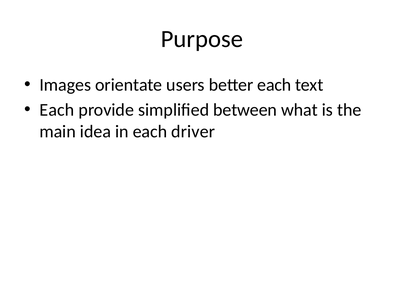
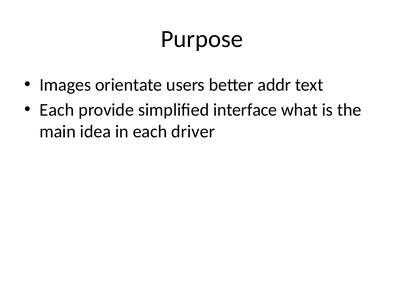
better each: each -> addr (274, 85)
between: between -> interface (245, 110)
